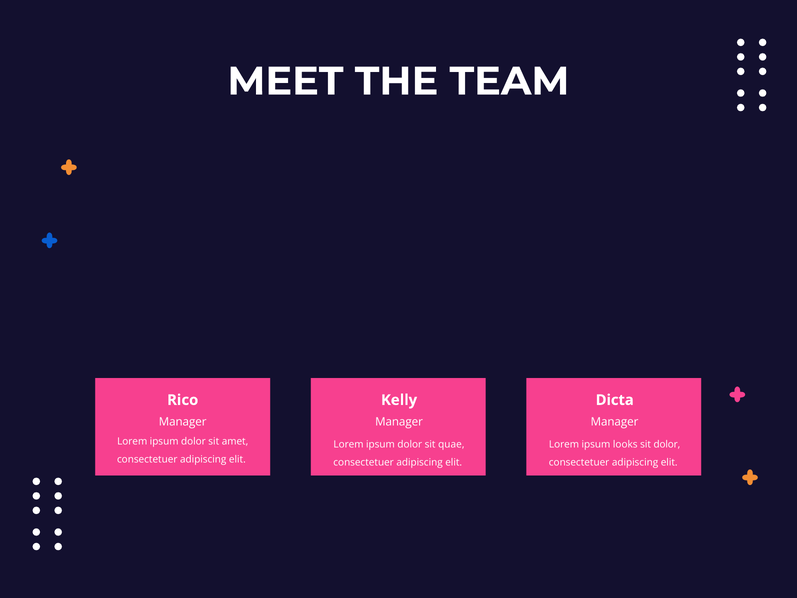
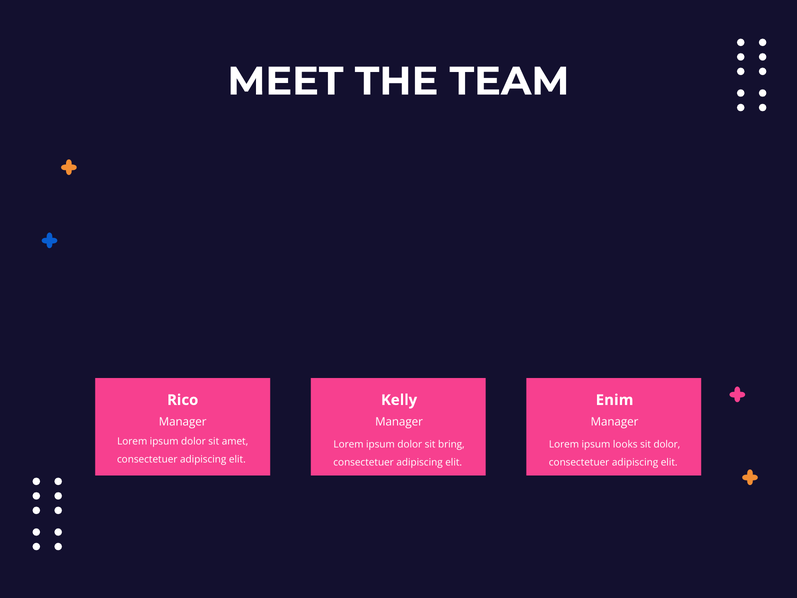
Dicta: Dicta -> Enim (615, 400)
quae: quae -> bring (451, 444)
